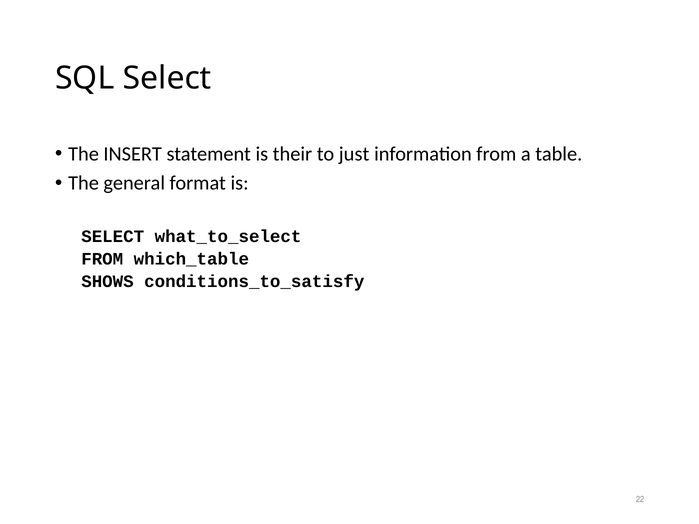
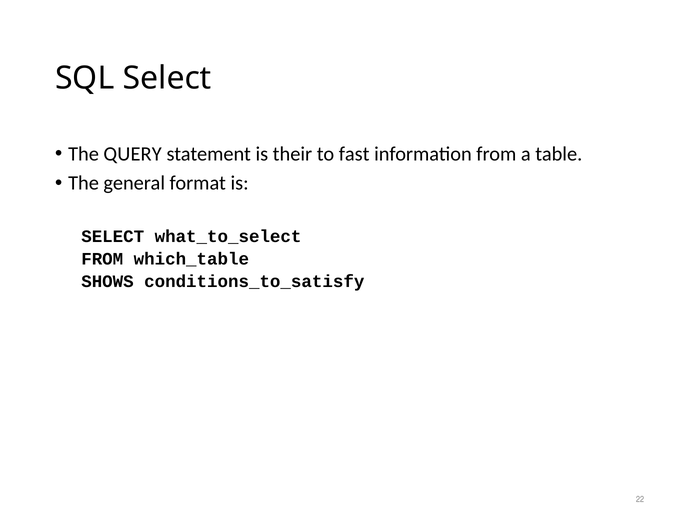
INSERT: INSERT -> QUERY (133, 154)
just: just -> fast (354, 154)
